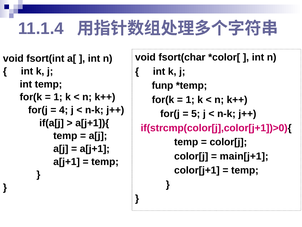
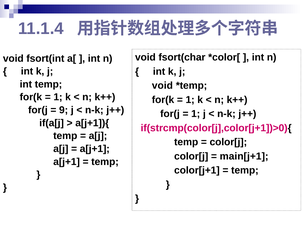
funp: funp -> void (162, 85)
4: 4 -> 9 (64, 110)
5: 5 -> 1 (196, 114)
